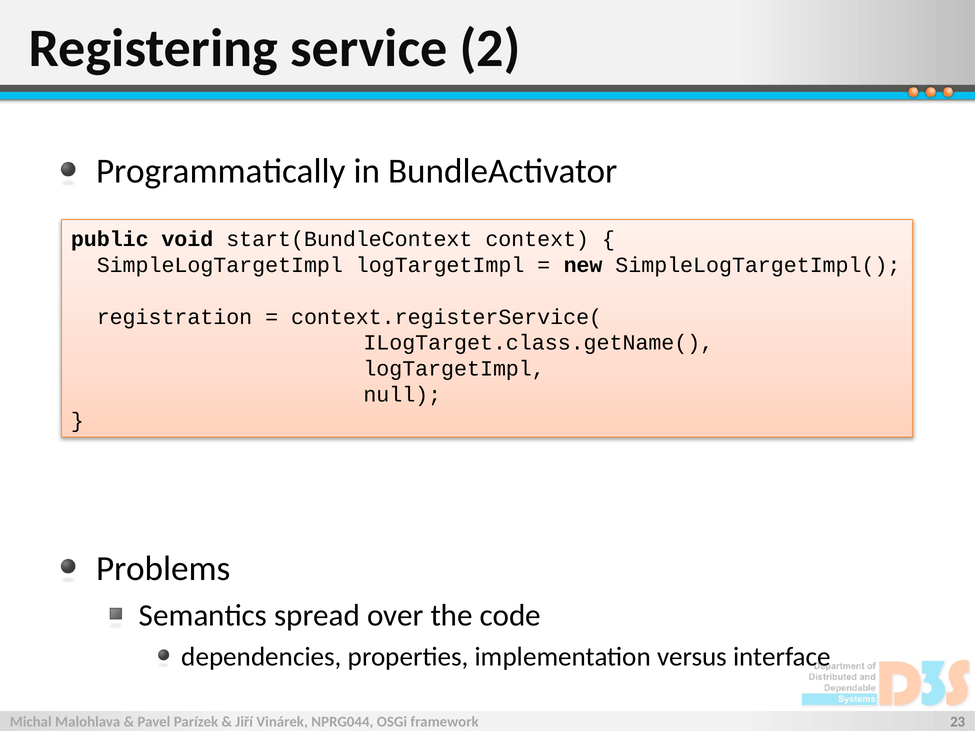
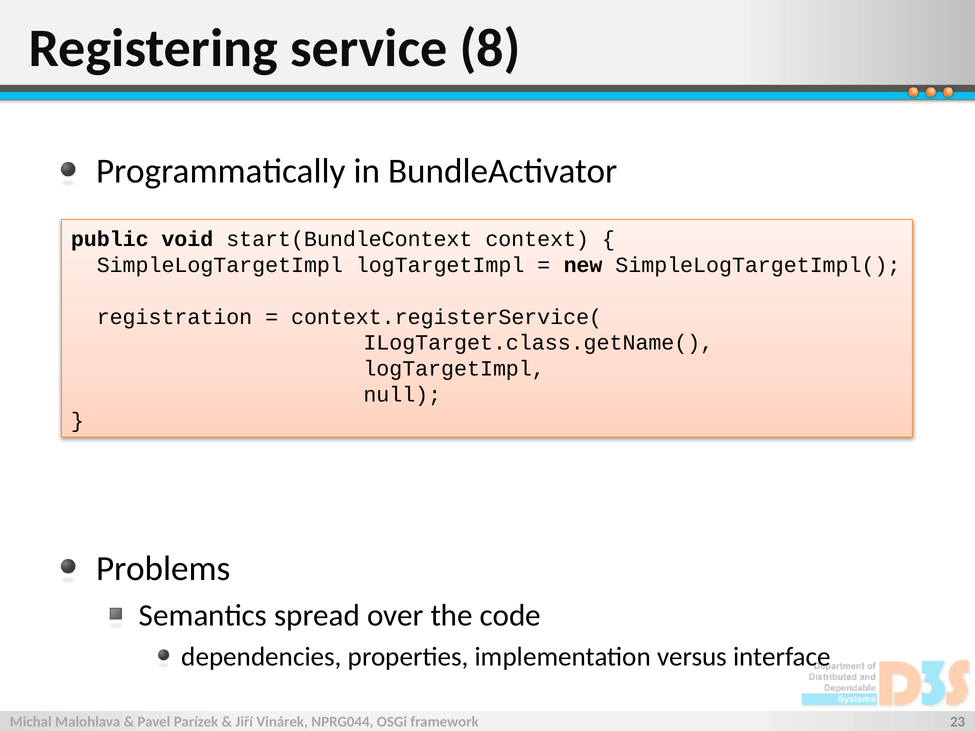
2: 2 -> 8 (490, 48)
